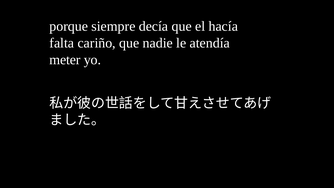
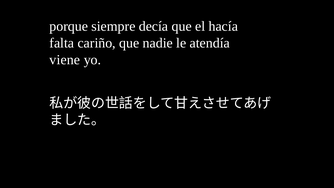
meter: meter -> viene (65, 60)
